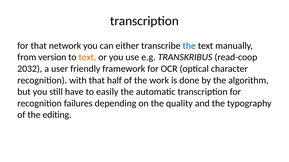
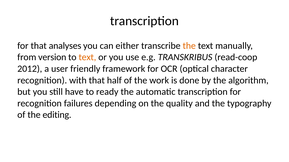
network: network -> analyses (65, 46)
the colour: blue -> orange (189, 46)
2032: 2032 -> 2012 (30, 69)
easily: easily -> ready (107, 92)
